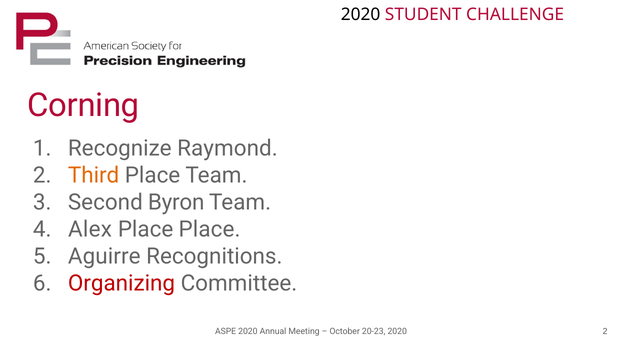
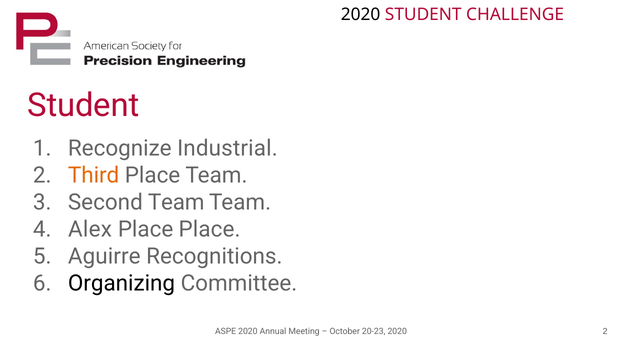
Corning: Corning -> Student (83, 105)
Raymond: Raymond -> Industrial (227, 148)
Second Byron: Byron -> Team (176, 202)
Organizing colour: red -> black (121, 283)
